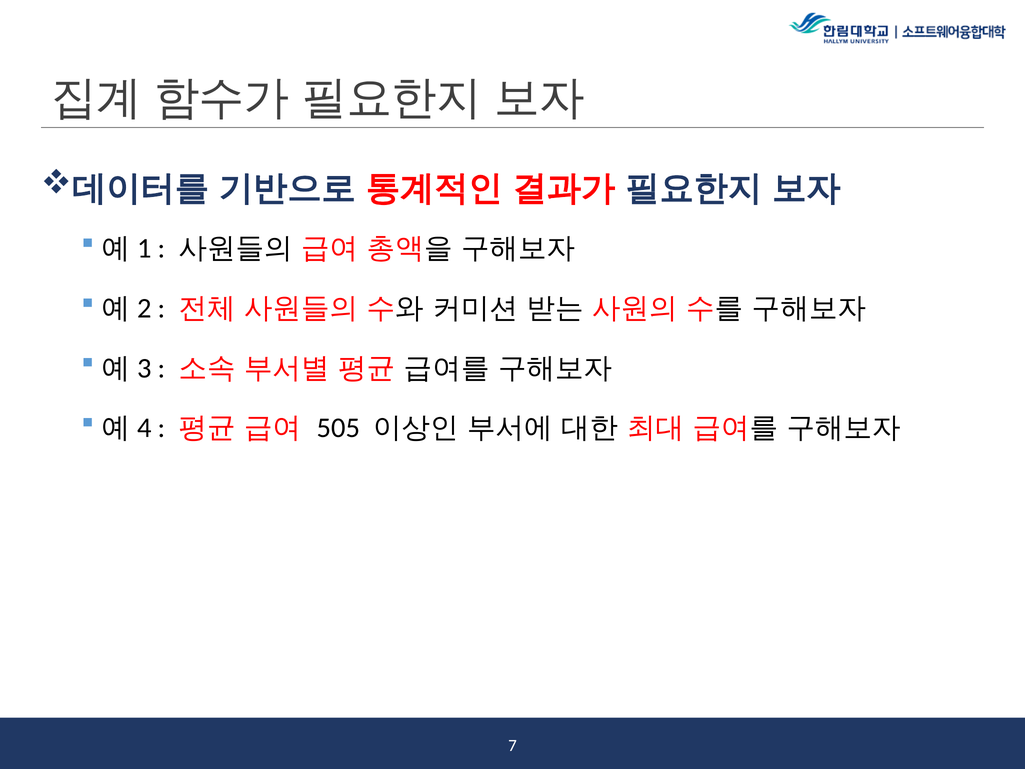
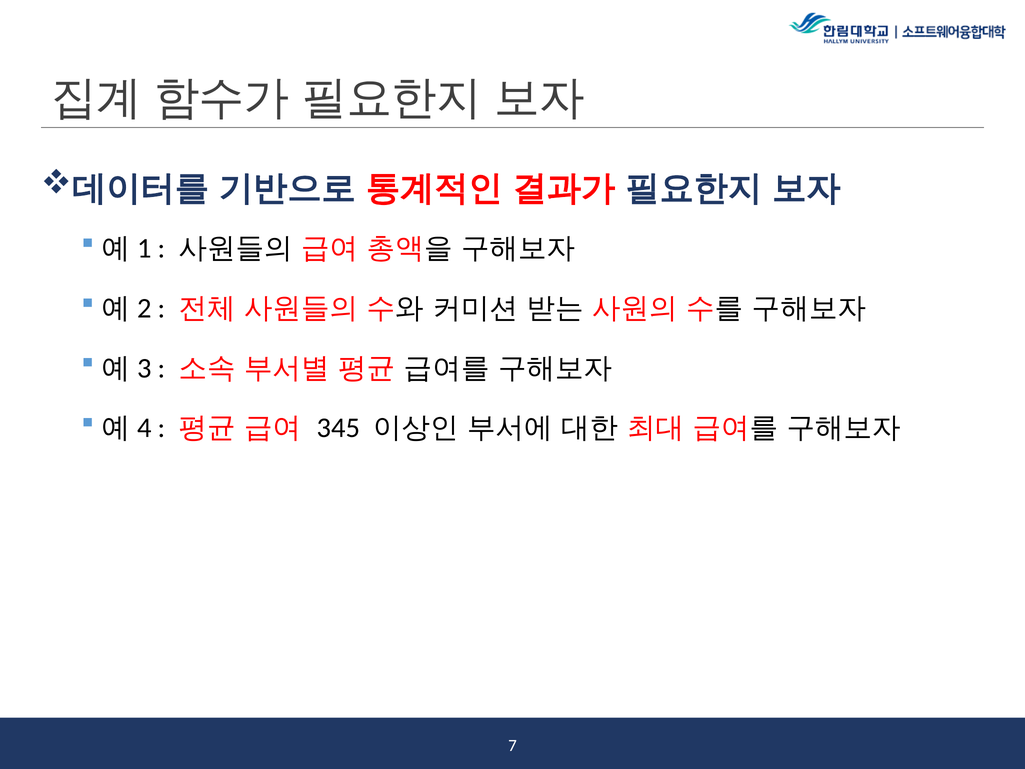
505: 505 -> 345 (338, 428)
